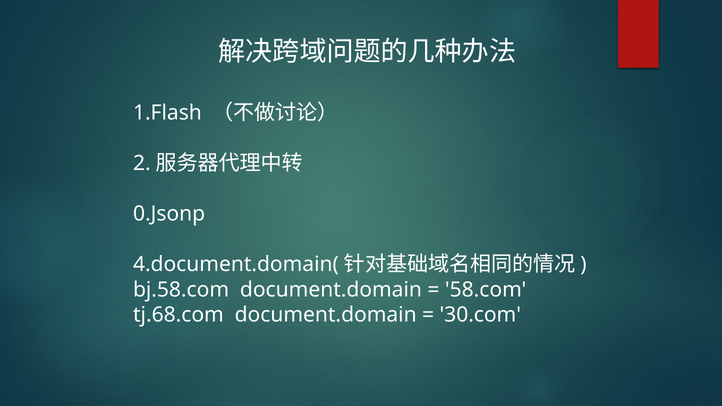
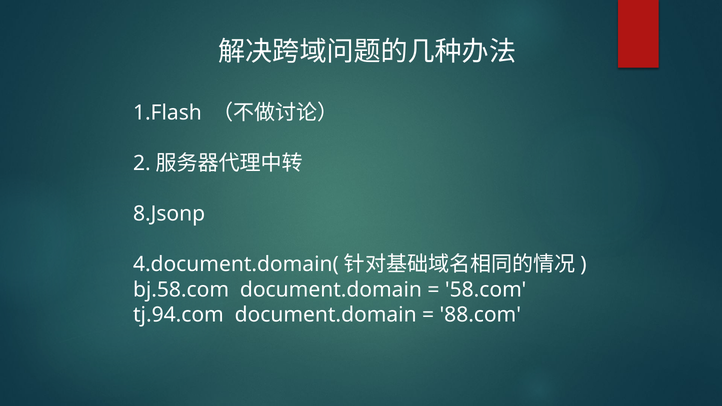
0.Jsonp: 0.Jsonp -> 8.Jsonp (169, 214)
tj.68.com: tj.68.com -> tj.94.com (178, 315)
30.com: 30.com -> 88.com (480, 315)
